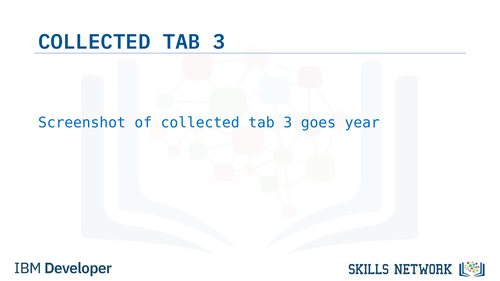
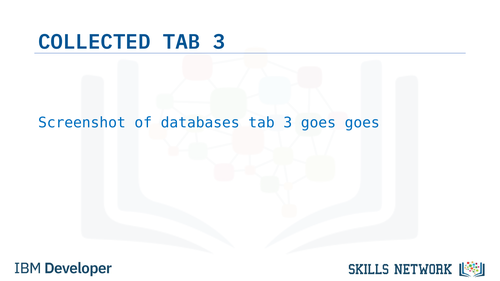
of collected: collected -> databases (200, 123)
goes year: year -> goes (362, 123)
